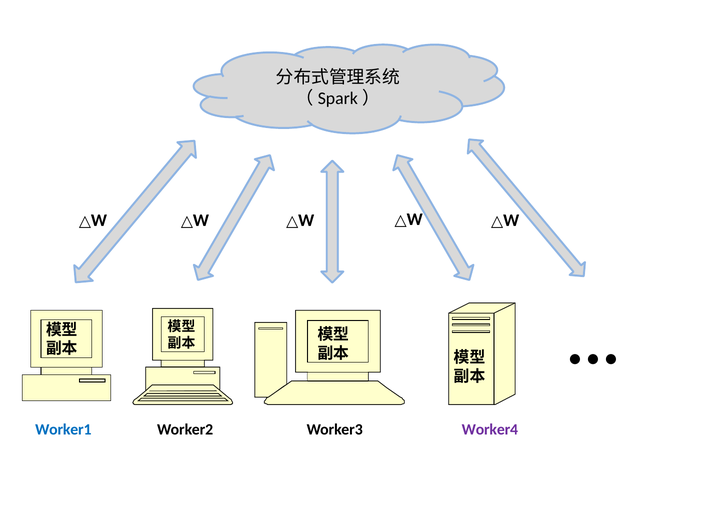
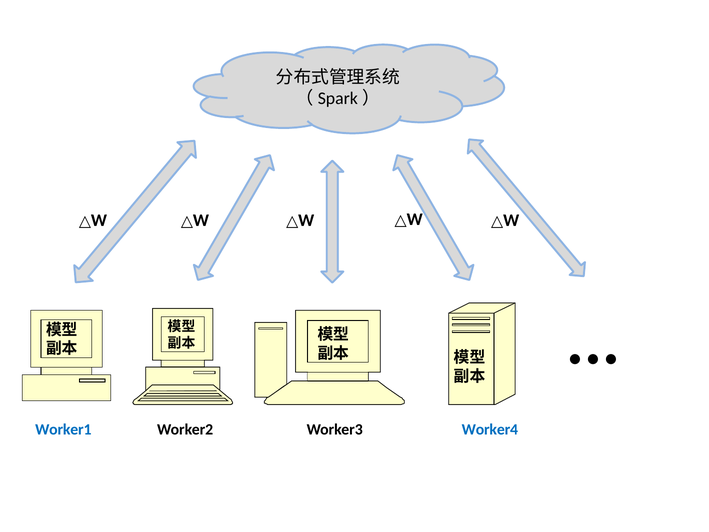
Worker4 colour: purple -> blue (490, 429)
